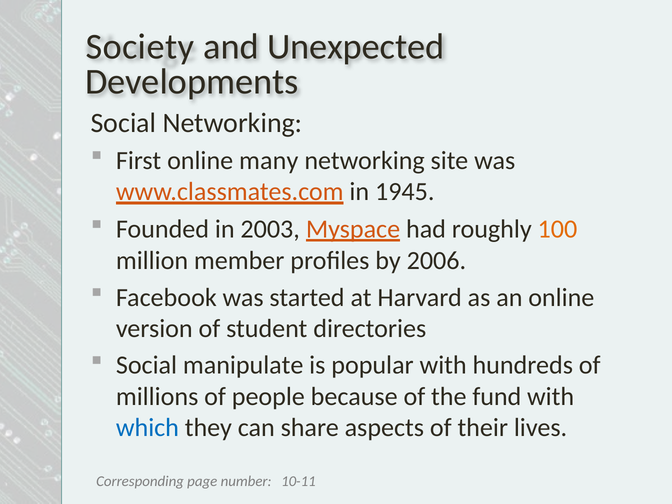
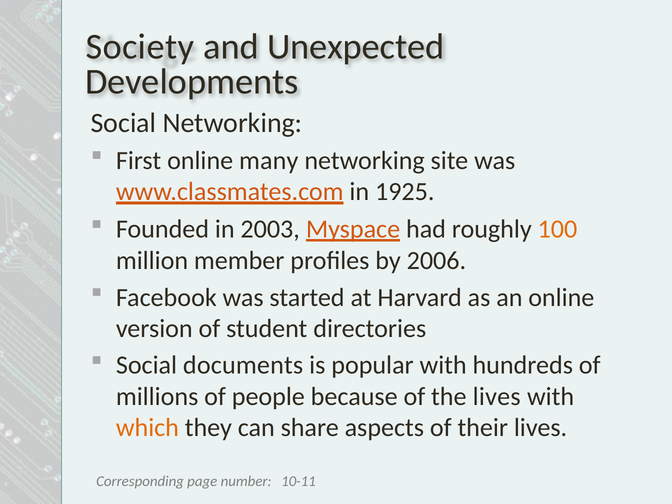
1945: 1945 -> 1925 (405, 192)
manipulate: manipulate -> documents (243, 365)
the fund: fund -> lives (497, 397)
which colour: blue -> orange (147, 428)
